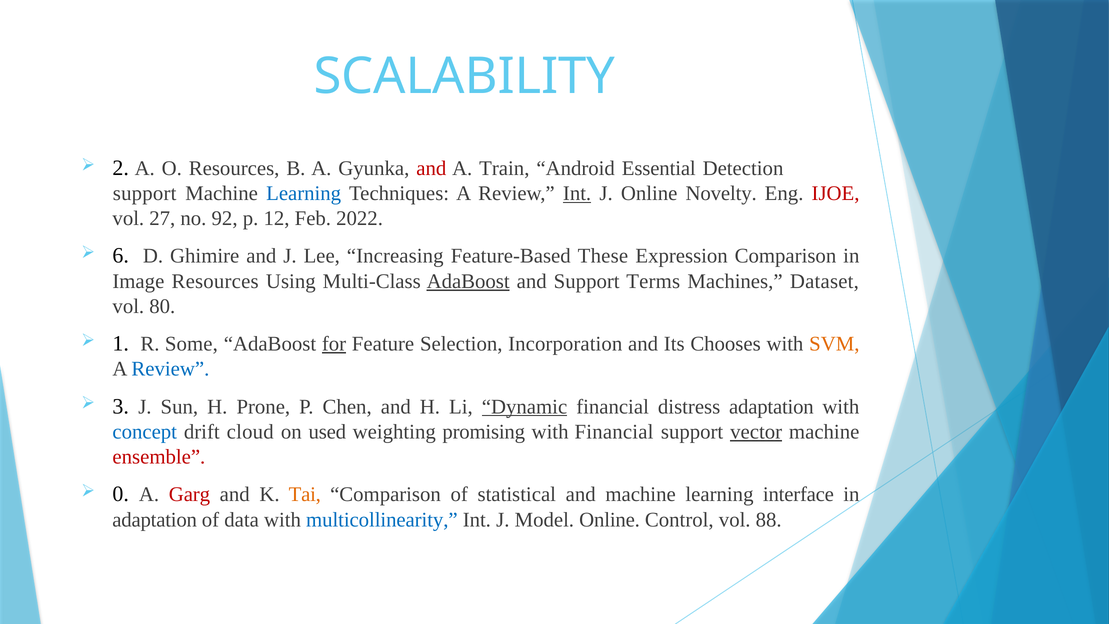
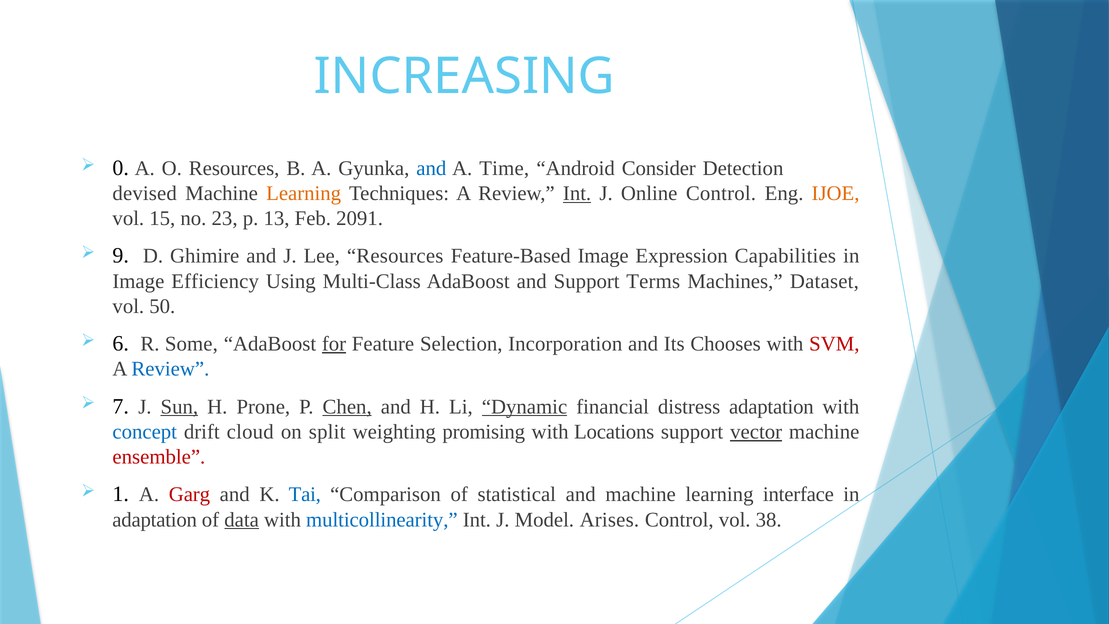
SCALABILITY: SCALABILITY -> INCREASING (464, 76)
2: 2 -> 0 (121, 168)
and colour: red -> blue (431, 168)
Train: Train -> Time (504, 168)
Essential: Essential -> Consider (659, 168)
support: support -> devised (145, 193)
Learning colour: blue -> orange (304, 193)
Online Novelty: Novelty -> Control (721, 193)
IJOE colour: red -> orange (836, 193)
27: 27 -> 15 (162, 218)
92: 92 -> 23 (225, 218)
12: 12 -> 13 (277, 218)
2022: 2022 -> 2091 (360, 218)
6: 6 -> 9 (121, 256)
Lee Increasing: Increasing -> Resources (395, 256)
Feature-Based These: These -> Image (603, 256)
Expression Comparison: Comparison -> Capabilities (785, 256)
Image Resources: Resources -> Efficiency (215, 281)
AdaBoost underline: present -> none (468, 281)
80: 80 -> 50 (162, 306)
1: 1 -> 6 (121, 343)
SVM colour: orange -> red (834, 344)
3: 3 -> 7 (121, 406)
Sun underline: none -> present (179, 407)
Chen underline: none -> present (347, 407)
used: used -> split (327, 432)
with Financial: Financial -> Locations (614, 432)
0: 0 -> 1 (121, 494)
Tai colour: orange -> blue (305, 494)
data underline: none -> present (242, 519)
Model Online: Online -> Arises (609, 519)
88: 88 -> 38 (769, 519)
